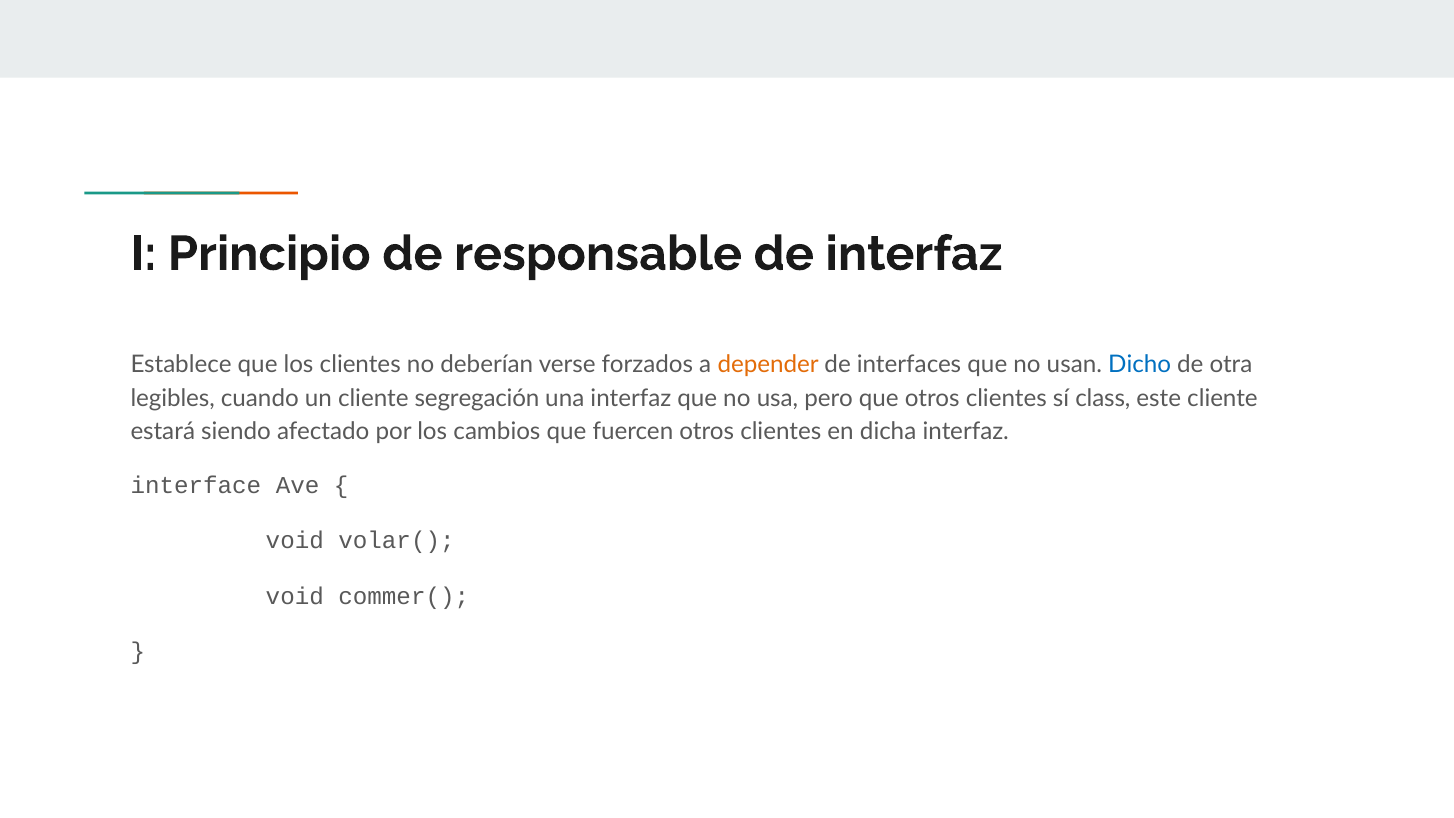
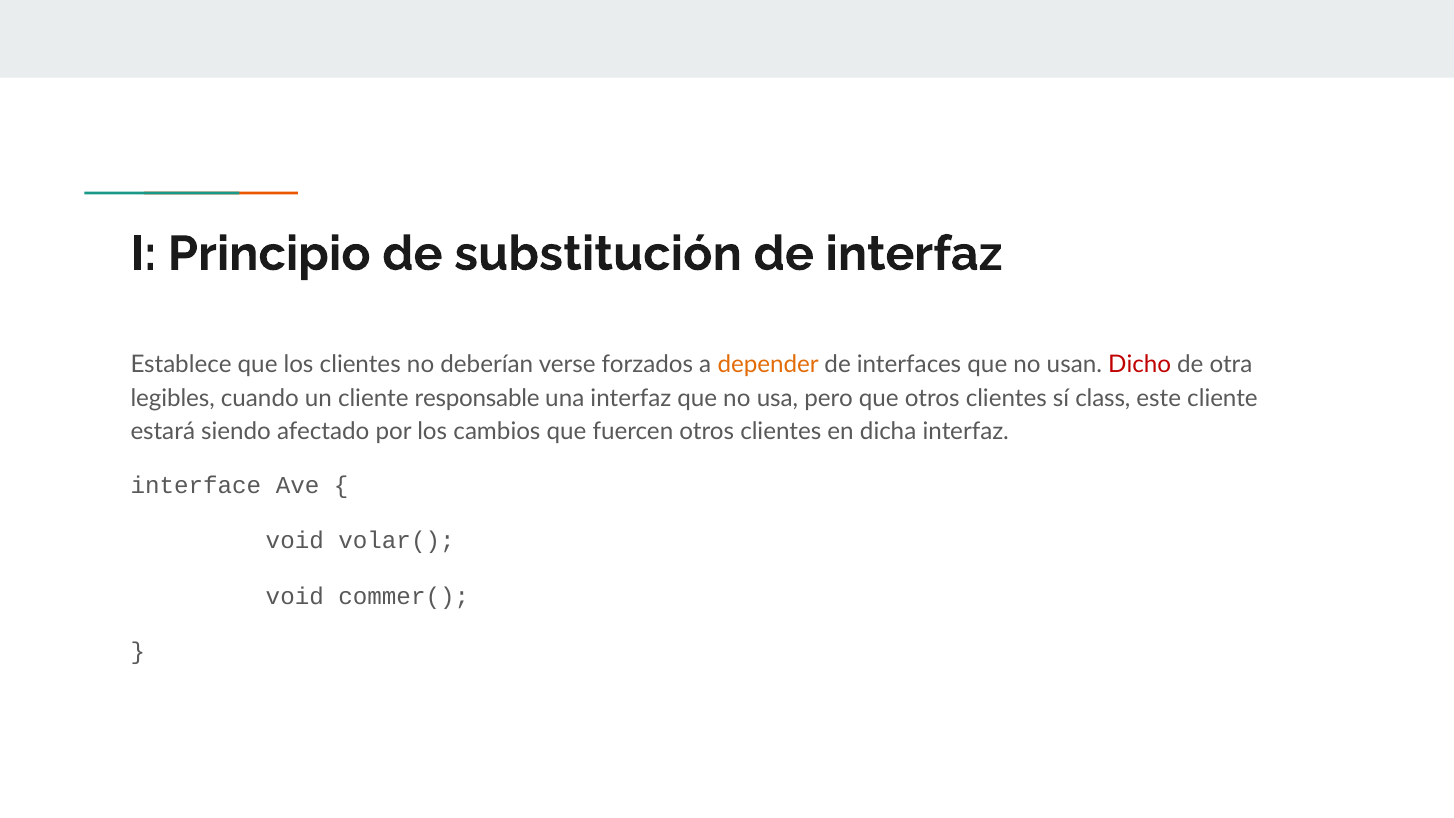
responsable: responsable -> substitución (598, 254)
Dicho colour: blue -> red (1140, 365)
segregación: segregación -> responsable (477, 398)
